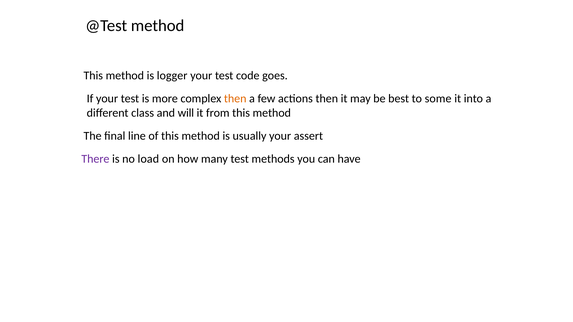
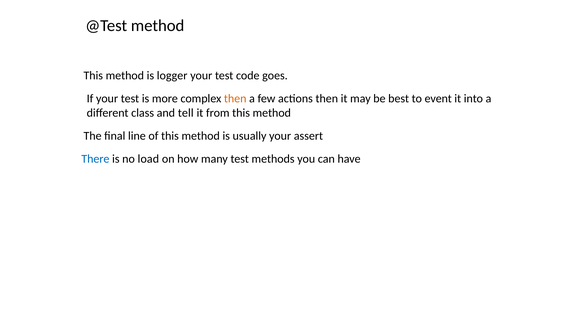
some: some -> event (438, 99)
will: will -> tell (186, 113)
There colour: purple -> blue (95, 159)
